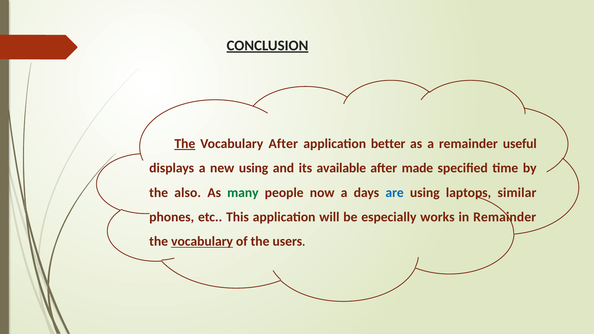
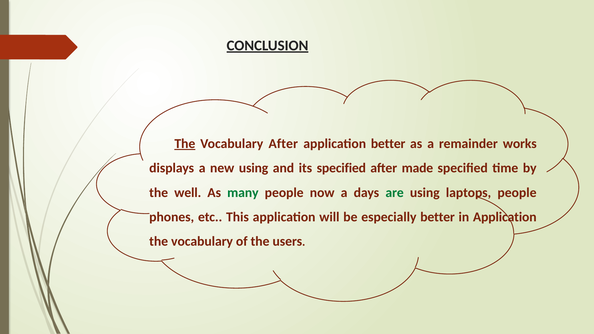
useful: useful -> works (520, 144)
its available: available -> specified (341, 168)
also: also -> well (188, 193)
are colour: blue -> green (395, 193)
laptops similar: similar -> people (517, 193)
especially works: works -> better (438, 217)
in Remainder: Remainder -> Application (505, 217)
vocabulary underline: present -> none (202, 242)
